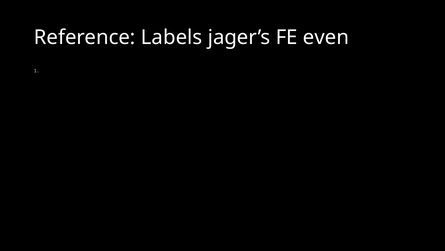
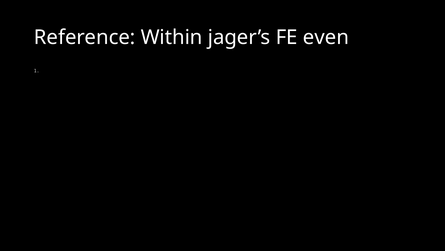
Labels: Labels -> Within (172, 37)
